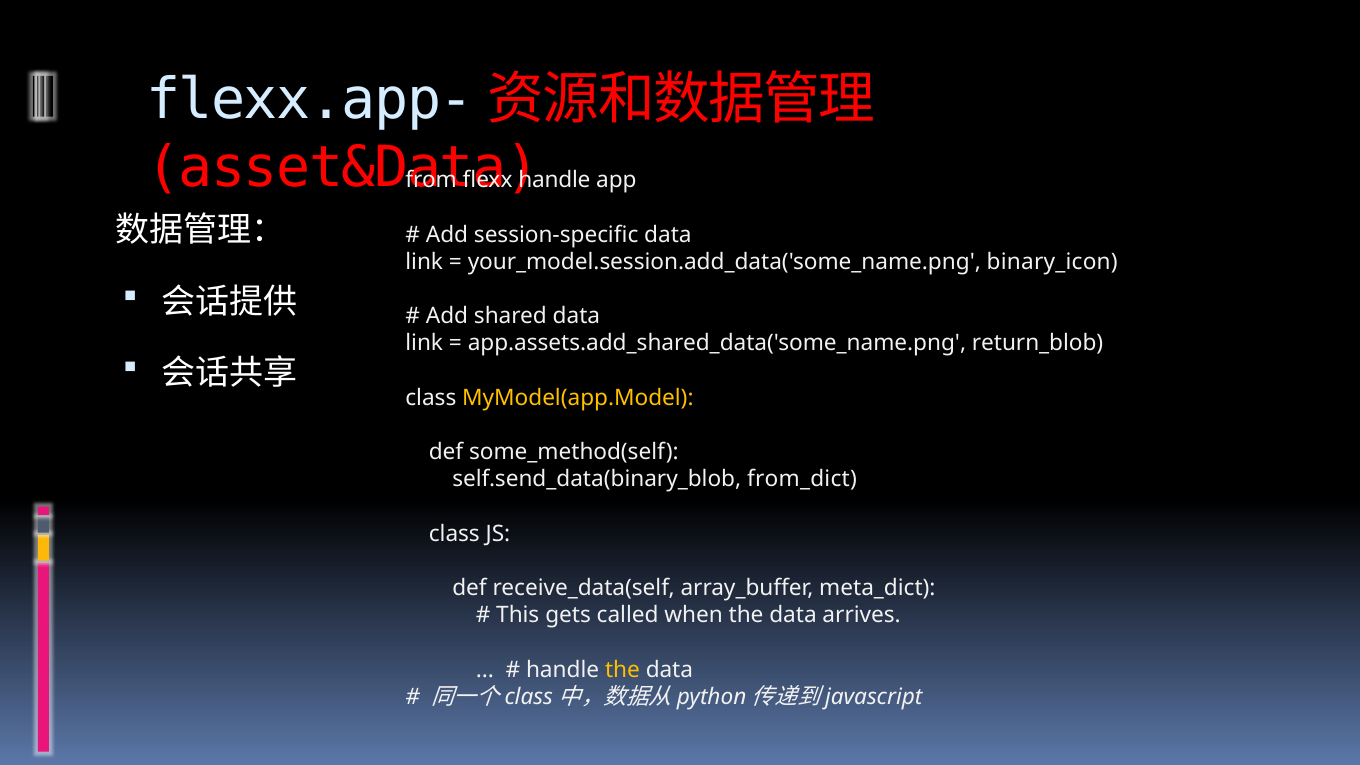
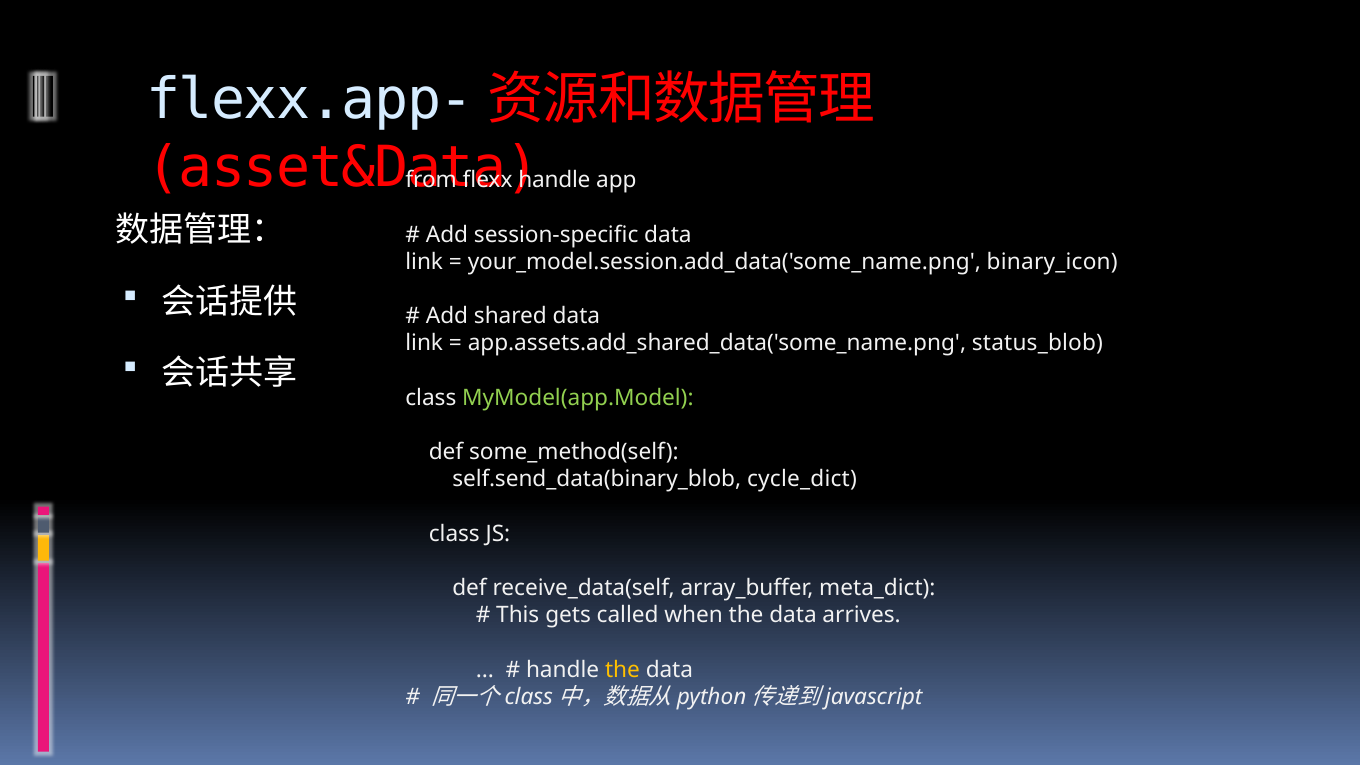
return_blob: return_blob -> status_blob (1037, 343)
MyModel(app.Model colour: yellow -> light green (578, 398)
from_dict: from_dict -> cycle_dict (802, 479)
